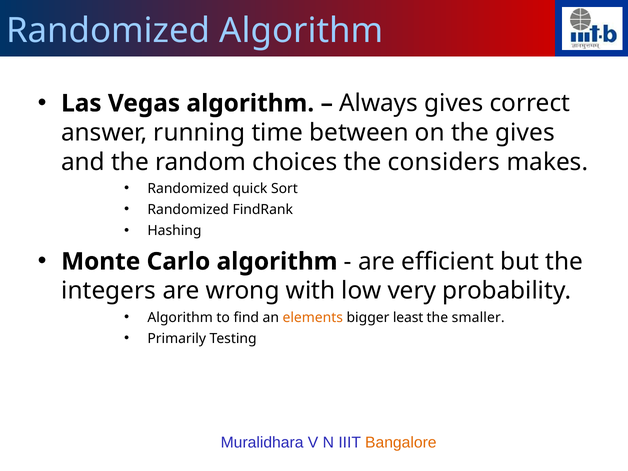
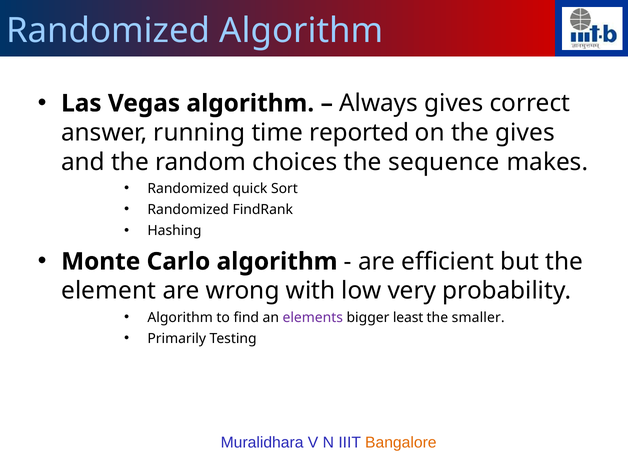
between: between -> reported (359, 133)
considers: considers -> sequence (444, 162)
integers: integers -> element (109, 291)
elements colour: orange -> purple (313, 318)
